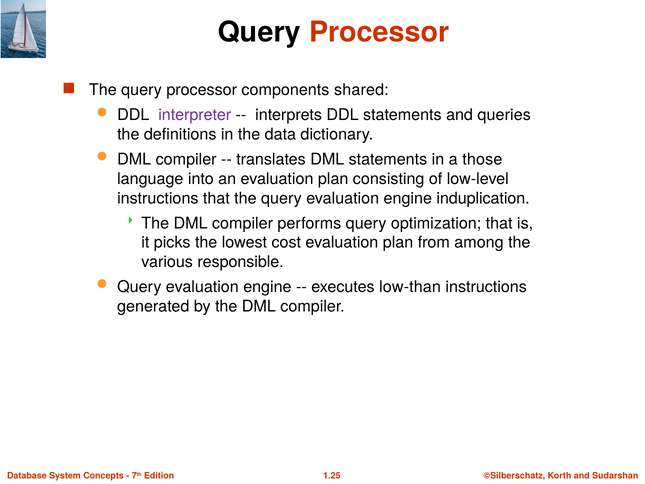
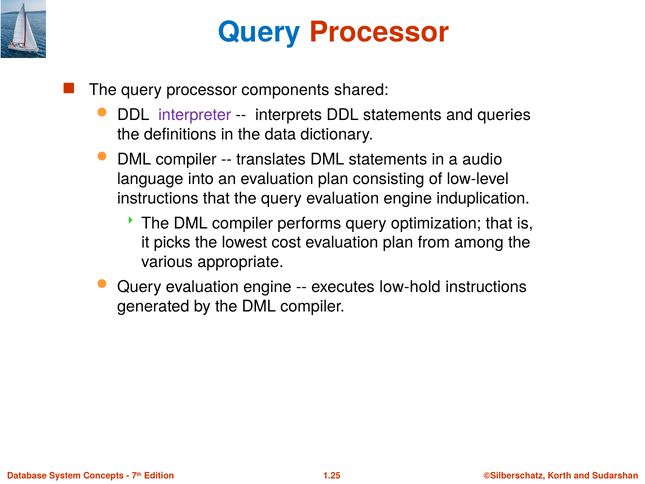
Query colour: black -> blue (259, 32)
those: those -> audio (482, 159)
responsible: responsible -> appropriate (241, 262)
low-than: low-than -> low-hold (410, 287)
